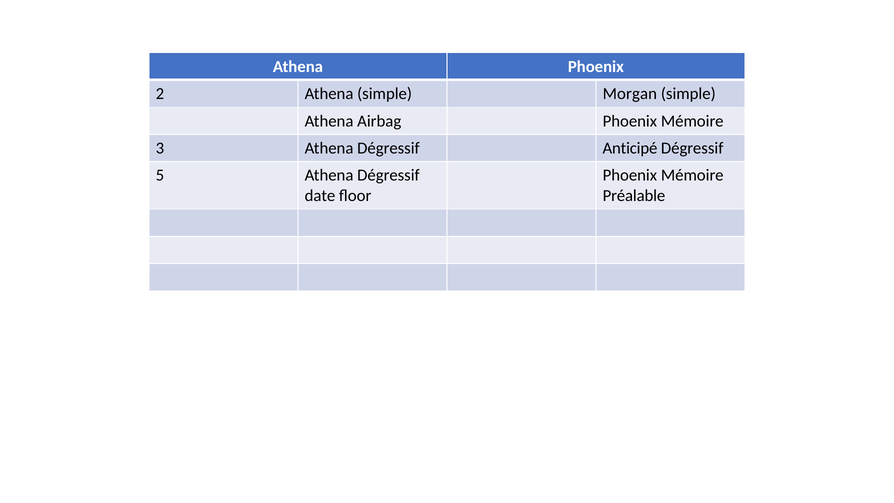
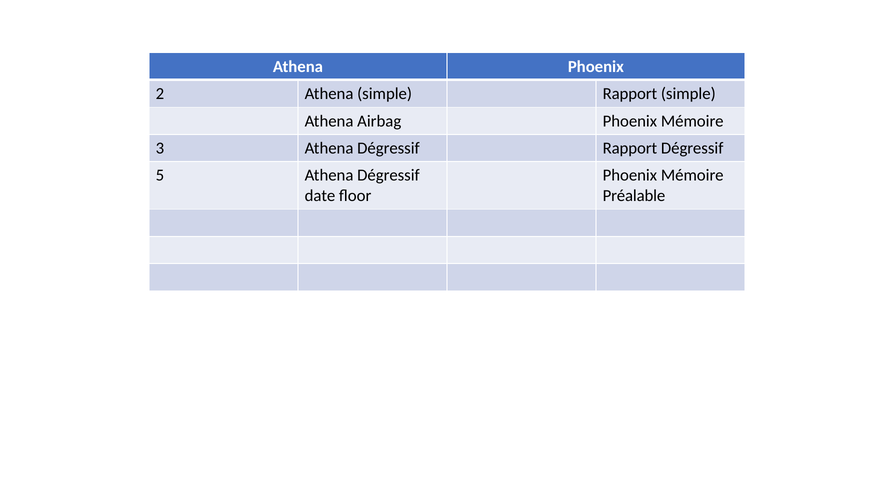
simple Morgan: Morgan -> Rapport (630, 94)
Dégressif Anticipé: Anticipé -> Rapport (630, 148)
